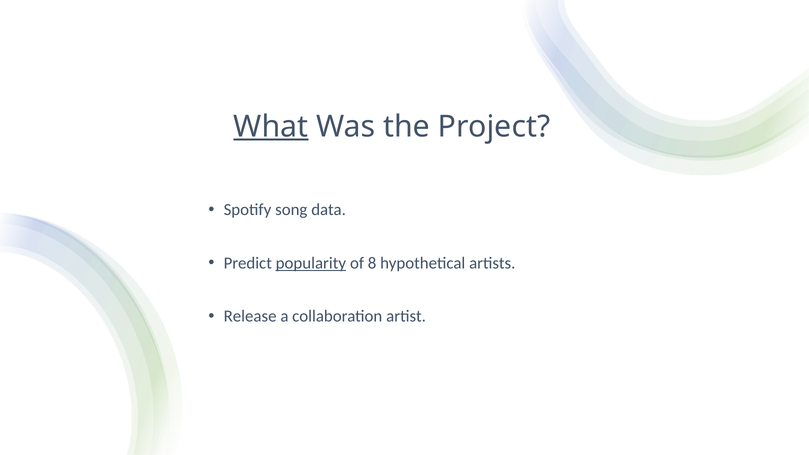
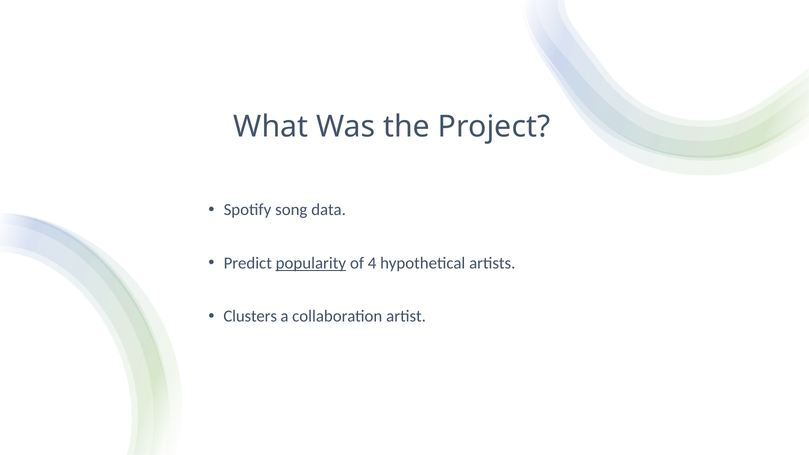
What underline: present -> none (271, 127)
8: 8 -> 4 (372, 263)
Release: Release -> Clusters (250, 316)
